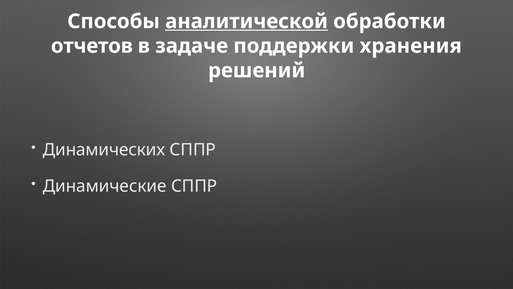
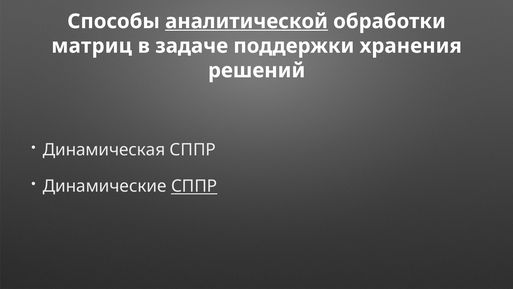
отчетов: отчетов -> матриц (92, 46)
Динамических: Динамических -> Динамическая (104, 150)
СППР underline: none -> present (194, 186)
